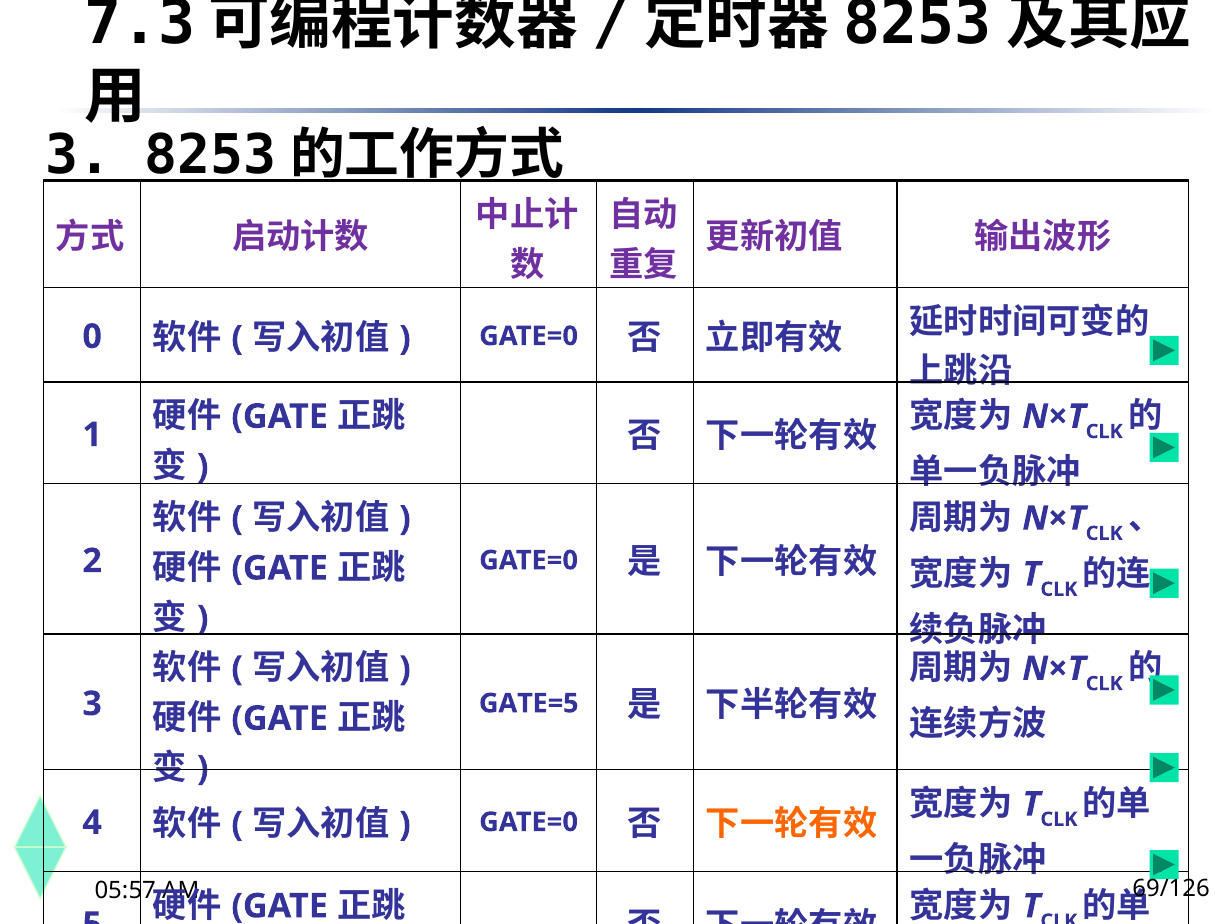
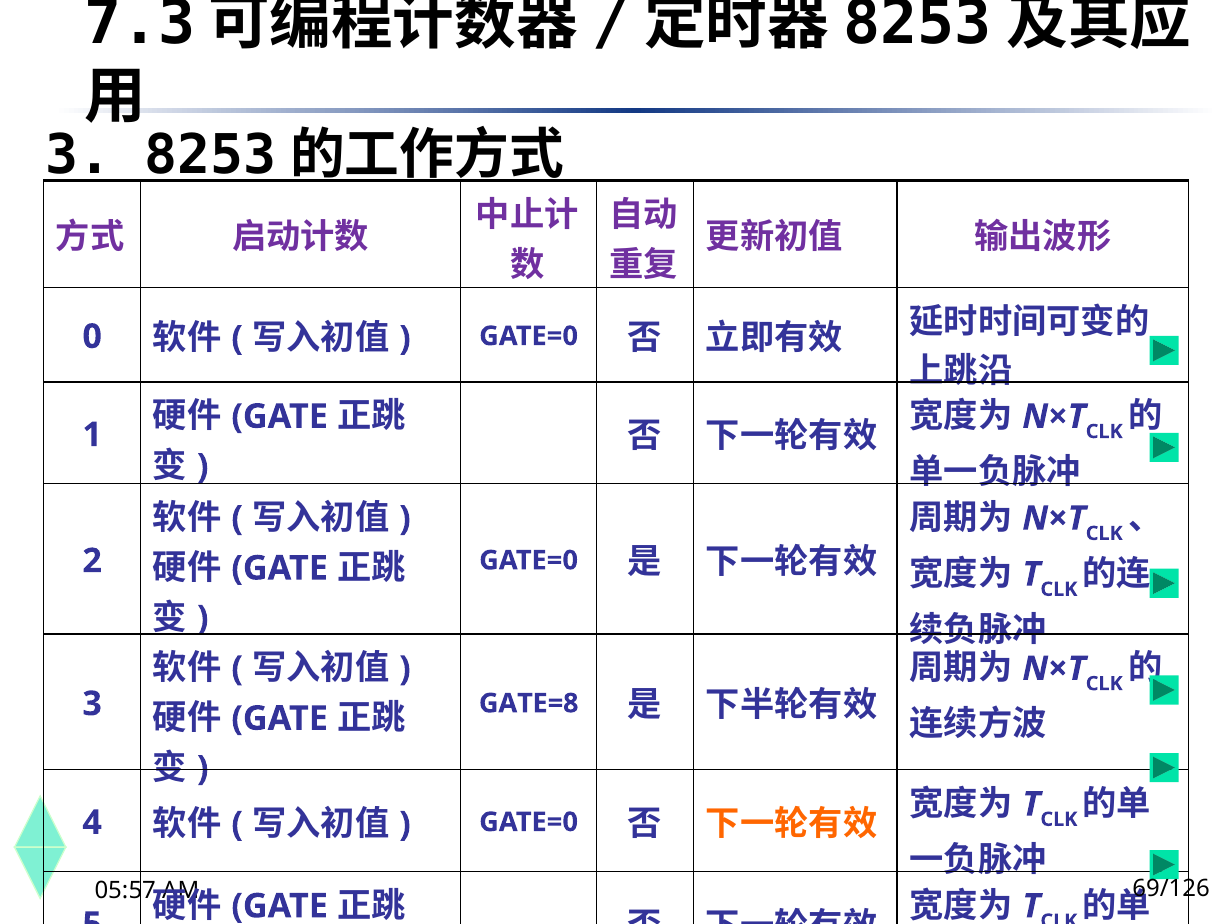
GATE=5: GATE=5 -> GATE=8 (529, 703)
